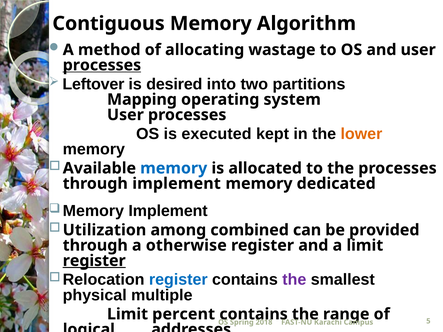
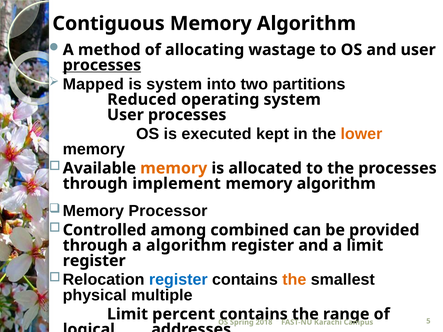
Leftover: Leftover -> Mapped (93, 84)
is desired: desired -> system (174, 84)
Mapping: Mapping -> Reduced (142, 100)
memory colour: blue -> orange (174, 168)
dedicated: dedicated -> algorithm (336, 184)
Implement: Implement -> Processor (168, 211)
Utilization: Utilization -> Controlled (105, 230)
a otherwise: otherwise -> algorithm (186, 246)
register underline: present -> none (94, 261)
the colour: purple -> orange (294, 280)
